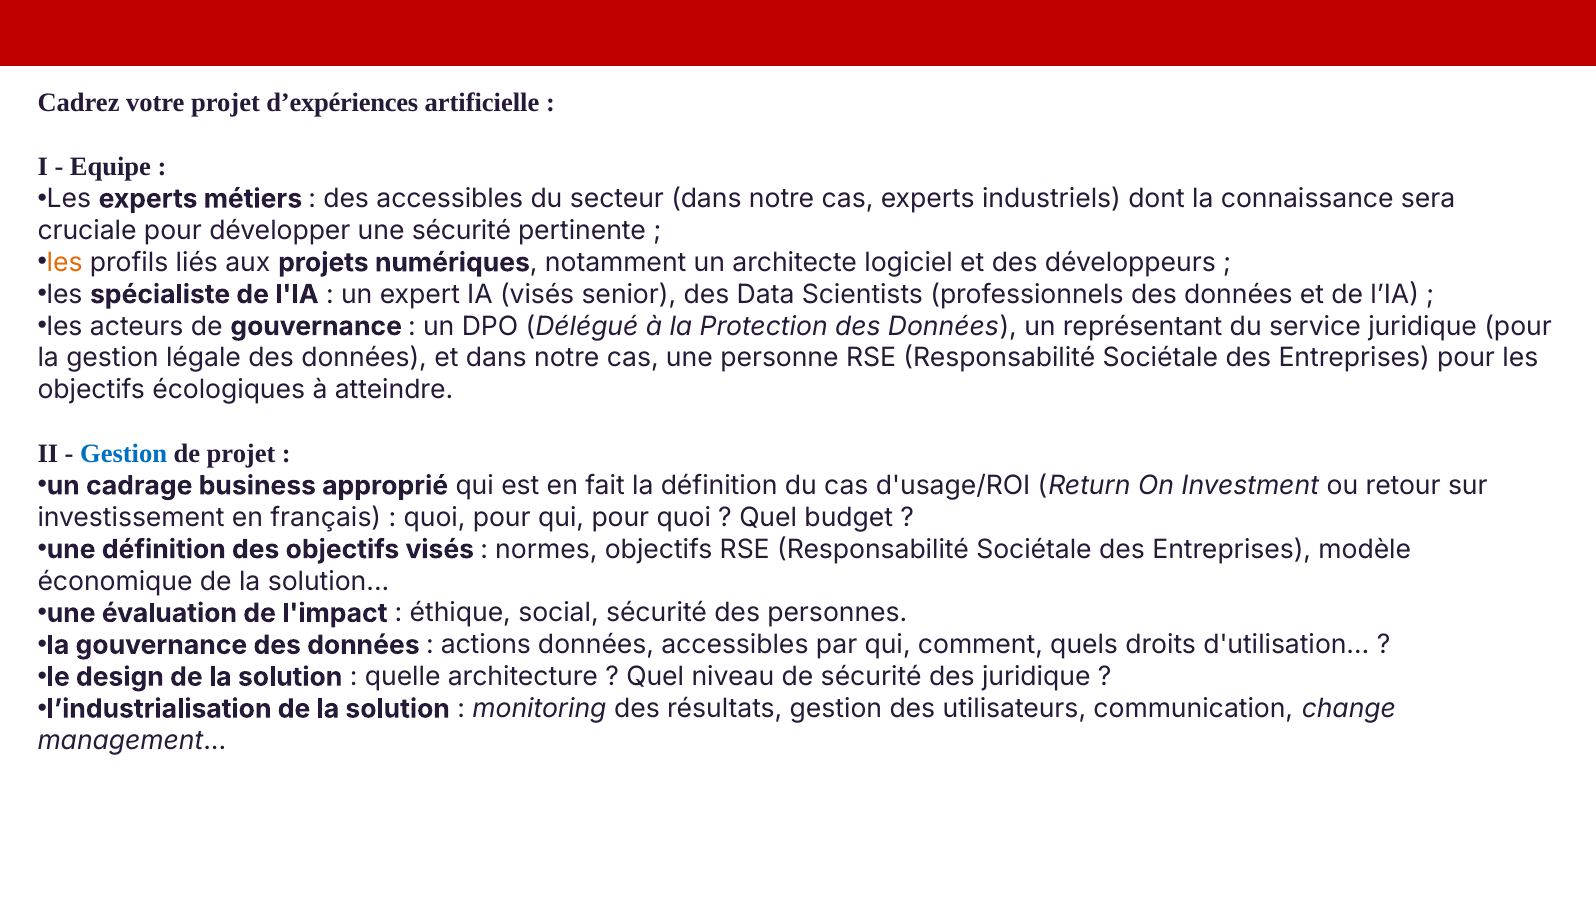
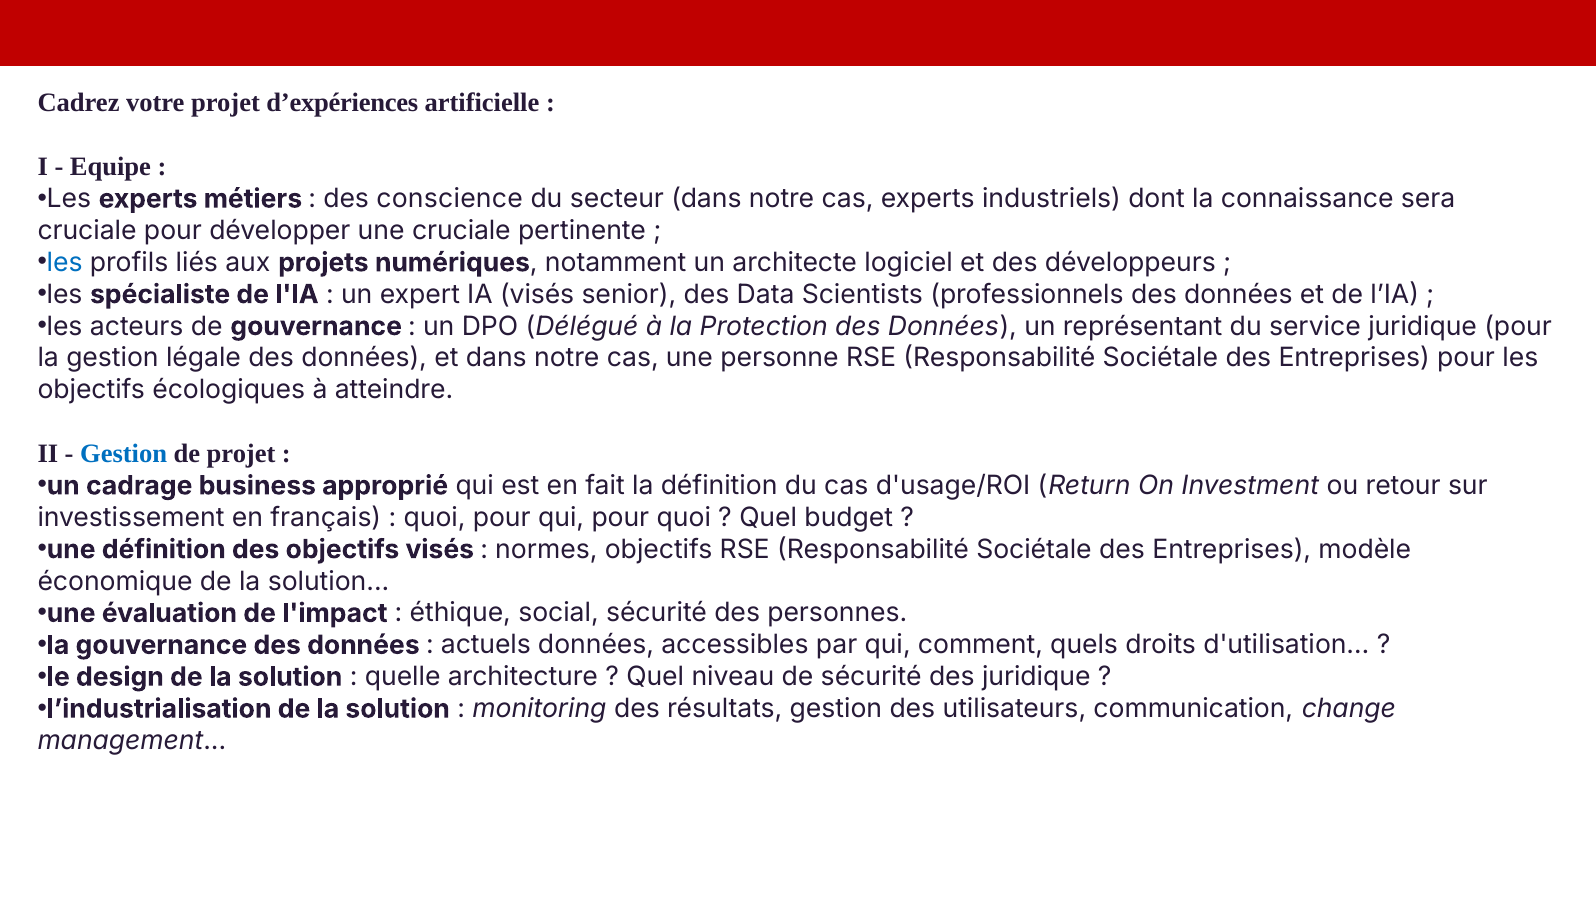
des accessibles: accessibles -> conscience (450, 199)
une sécurité: sécurité -> cruciale (461, 231)
les colour: orange -> blue (65, 263)
actions: actions -> actuels (486, 646)
